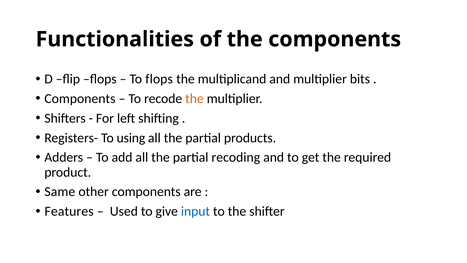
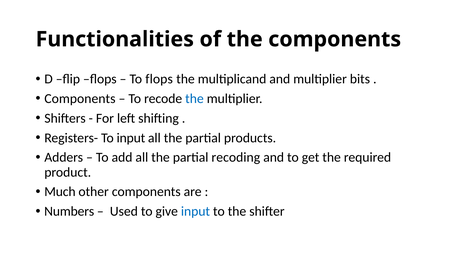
the colour: orange -> blue (194, 99)
To using: using -> input (131, 138)
Same: Same -> Much (60, 192)
Features: Features -> Numbers (69, 211)
